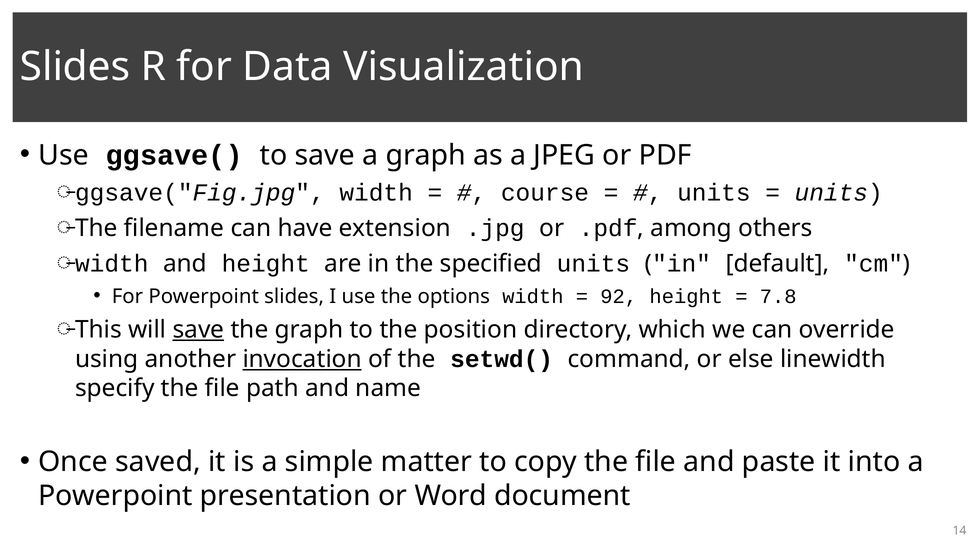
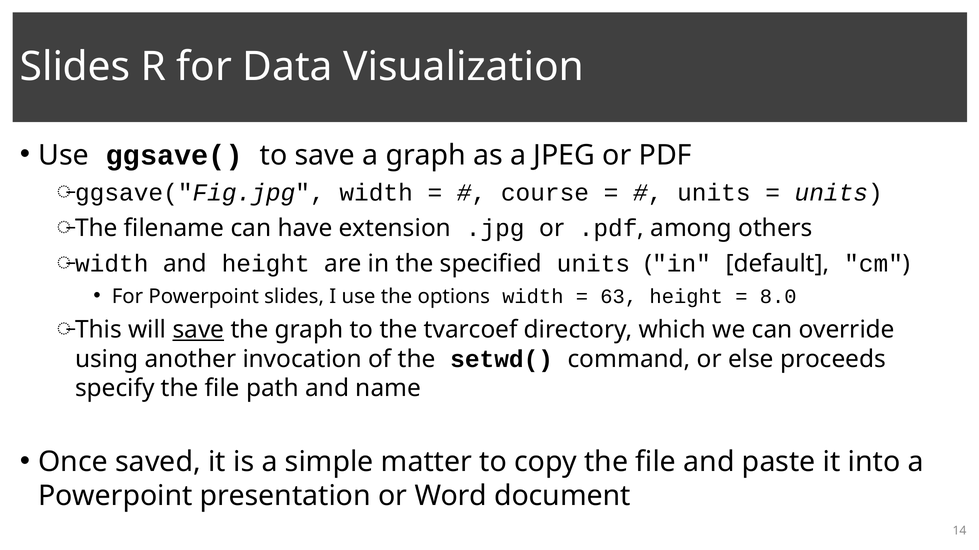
92: 92 -> 63 (619, 297)
7.8: 7.8 -> 8.0 (778, 297)
position: position -> tvarcoef (471, 330)
invocation underline: present -> none (302, 359)
linewidth: linewidth -> proceeds (833, 359)
